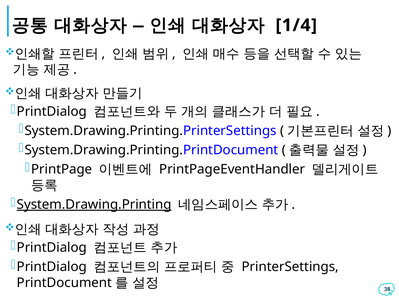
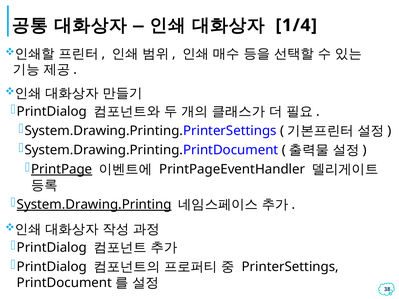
PrintPage underline: none -> present (62, 169)
